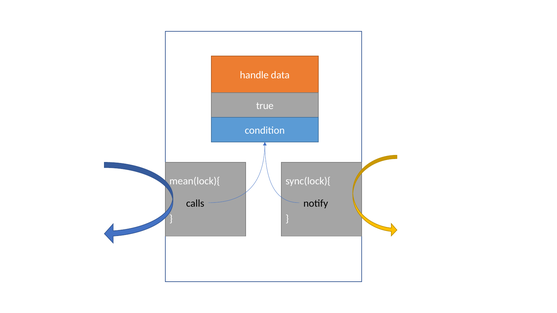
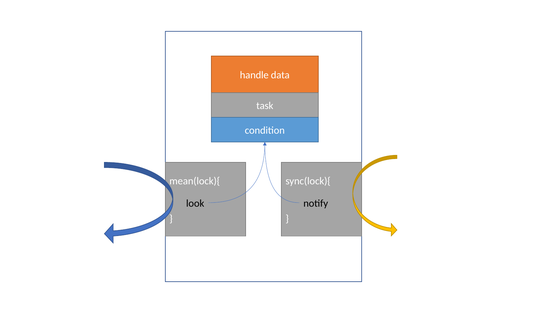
true: true -> task (265, 106)
calls: calls -> look (195, 204)
